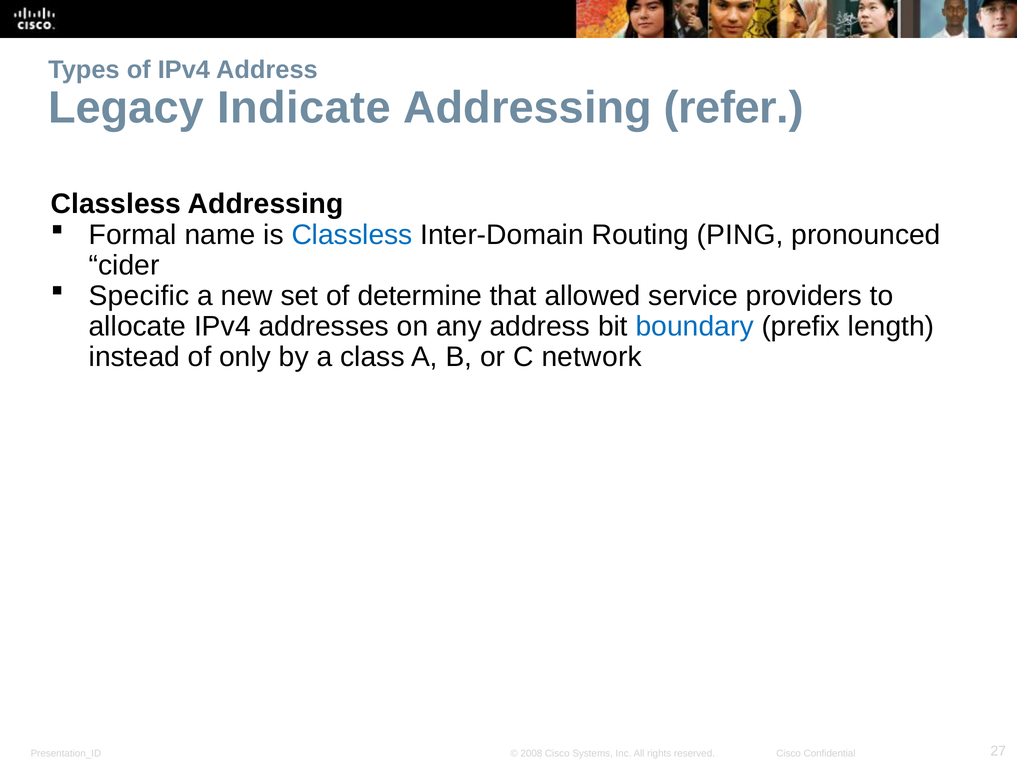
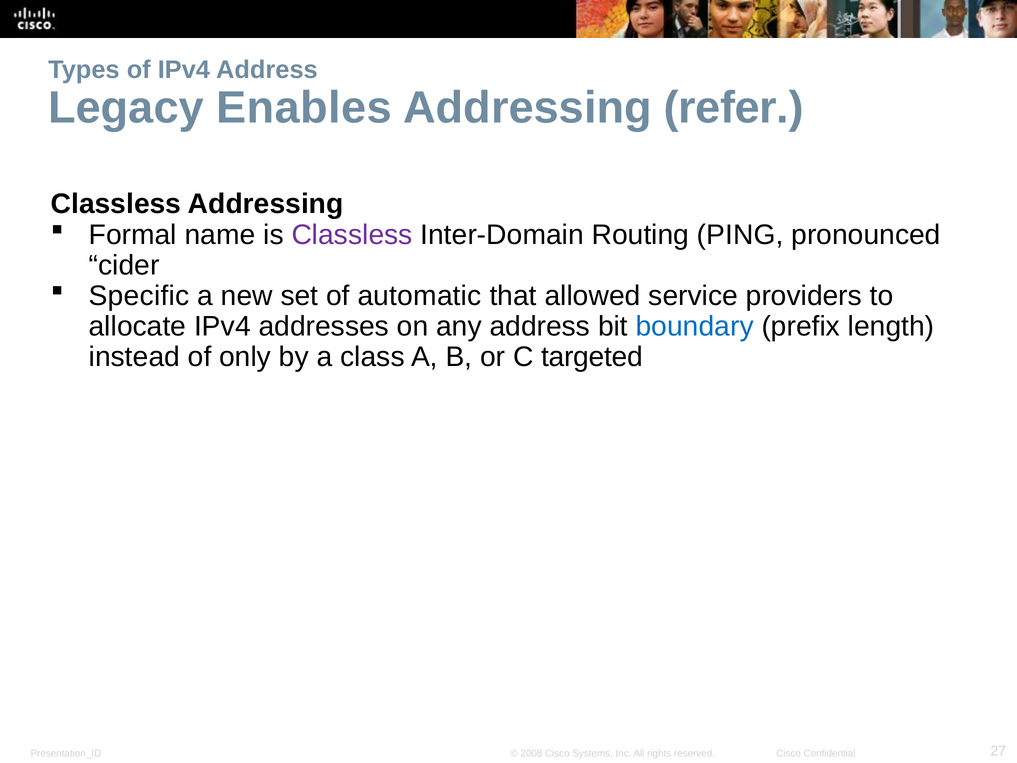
Indicate: Indicate -> Enables (304, 108)
Classless colour: blue -> purple (352, 235)
determine: determine -> automatic (420, 296)
network: network -> targeted (592, 357)
